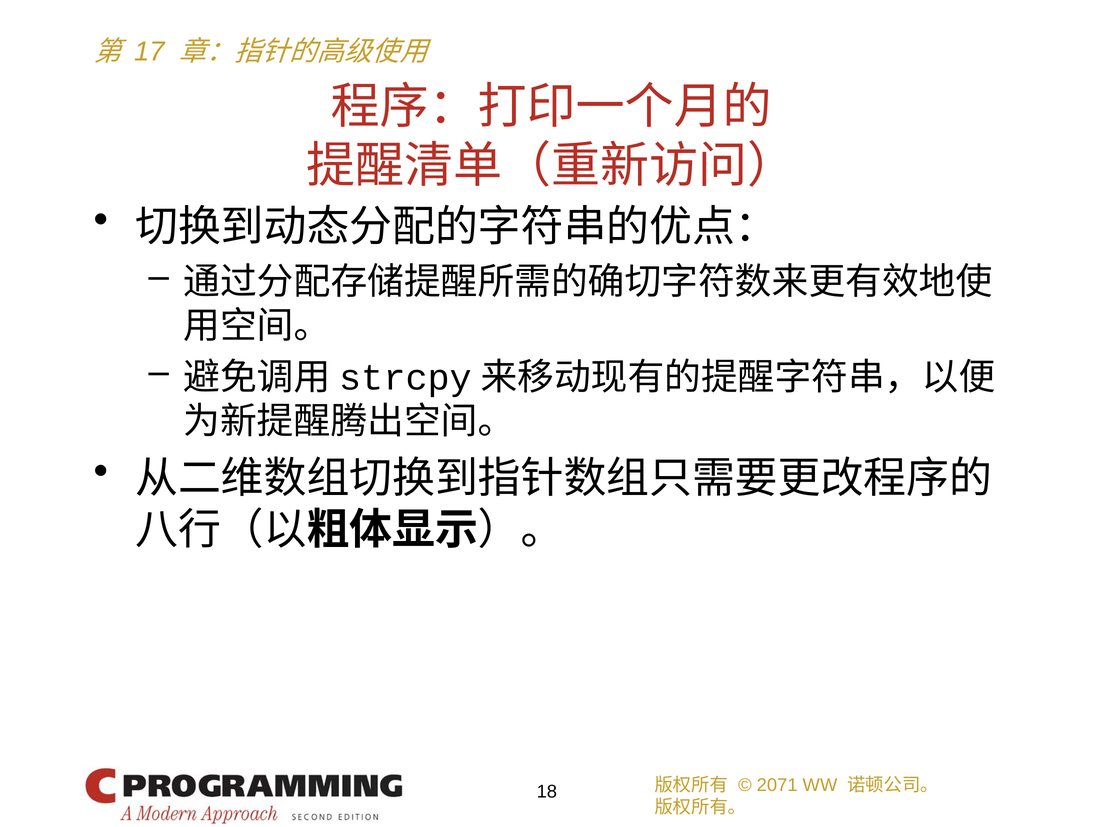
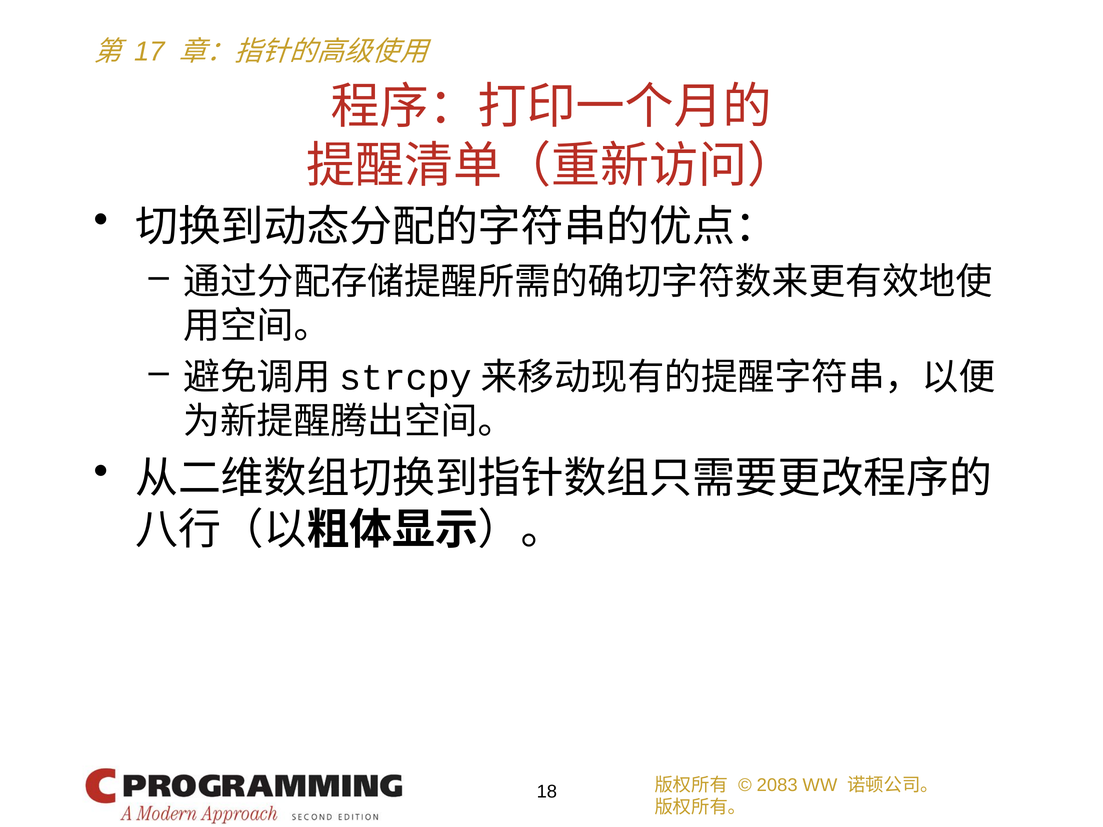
2071: 2071 -> 2083 (777, 785)
